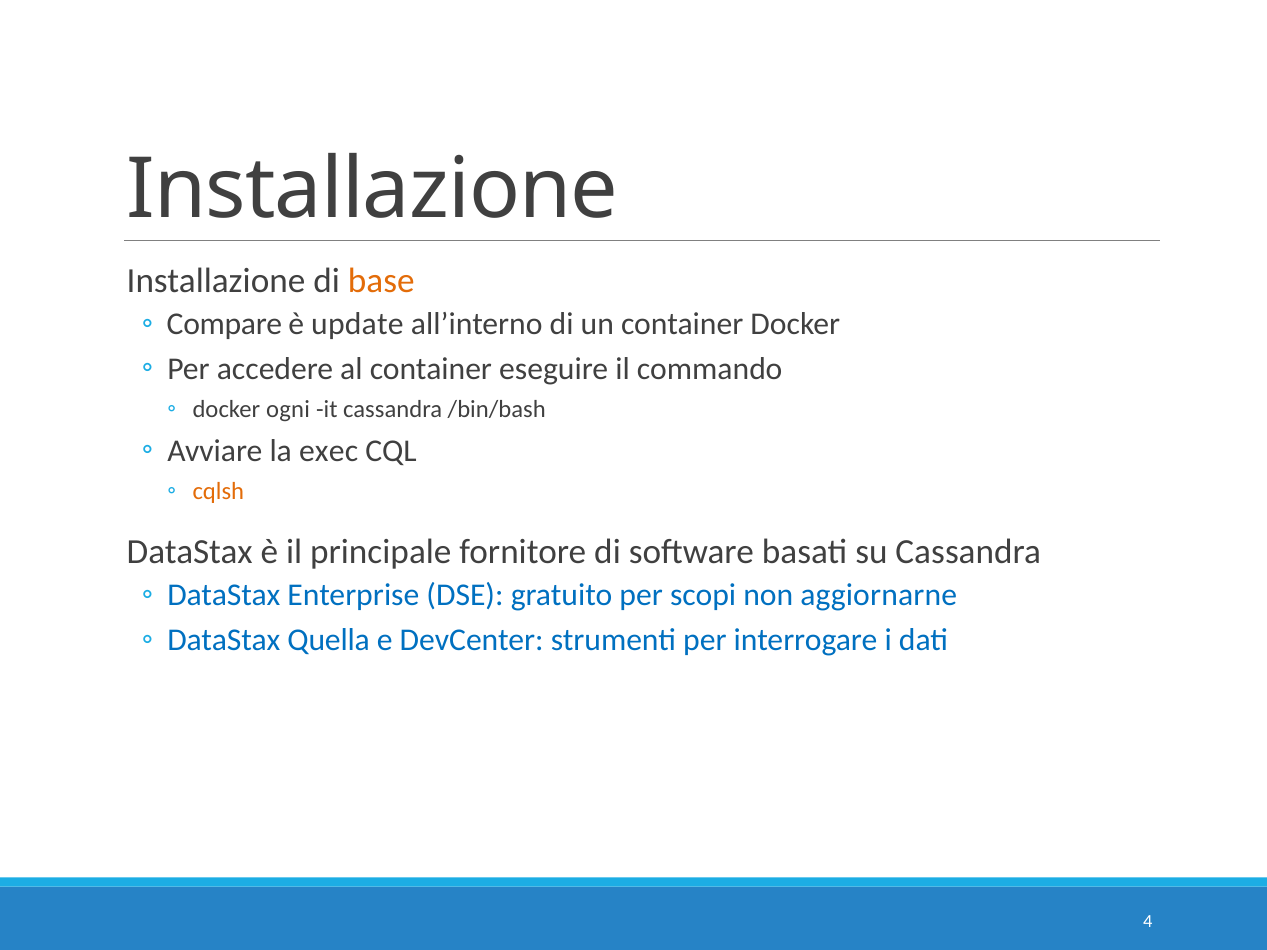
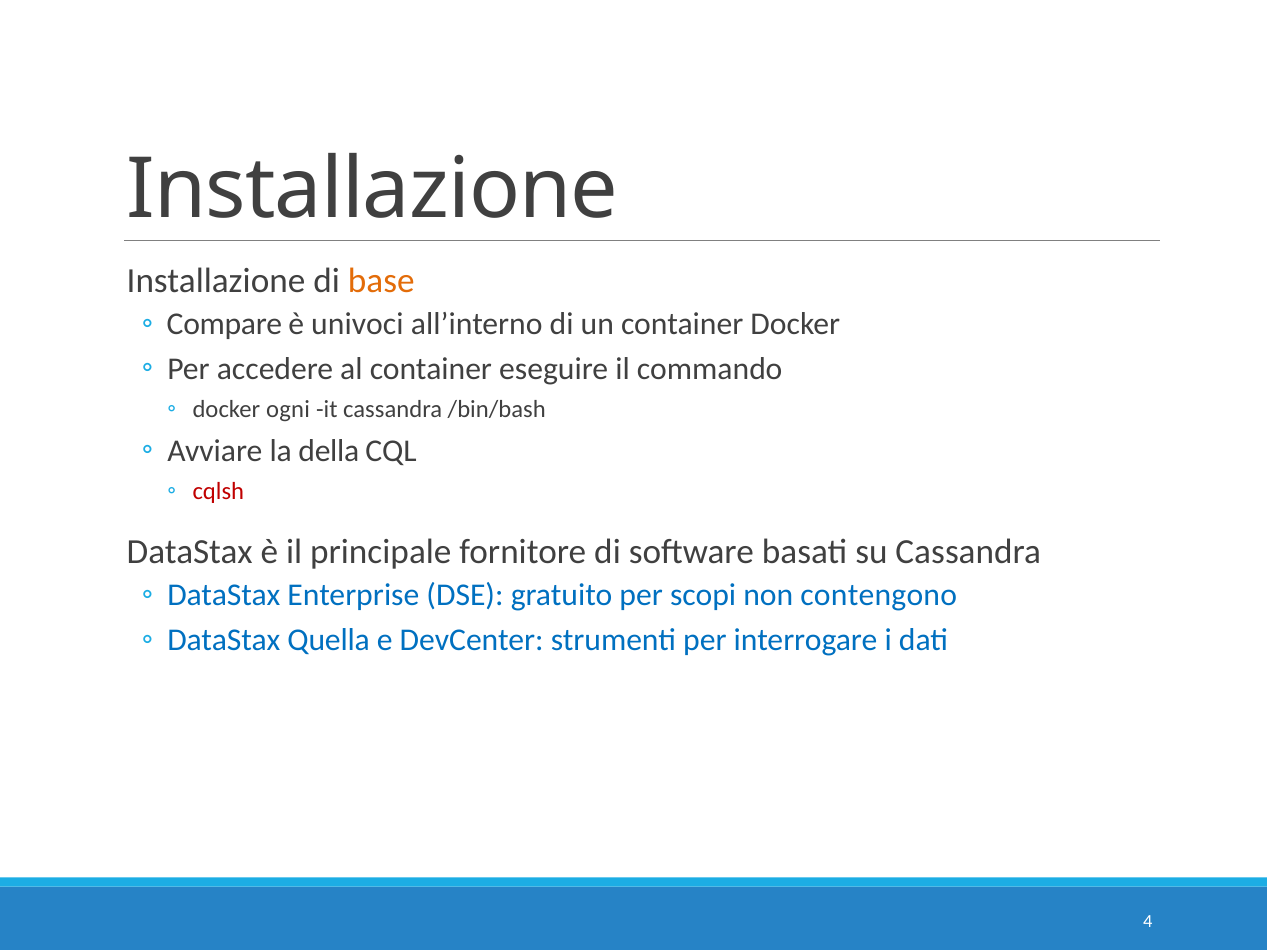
update: update -> univoci (357, 324)
exec: exec -> della (329, 451)
cqlsh colour: orange -> red (218, 492)
aggiornarne: aggiornarne -> contengono (879, 596)
